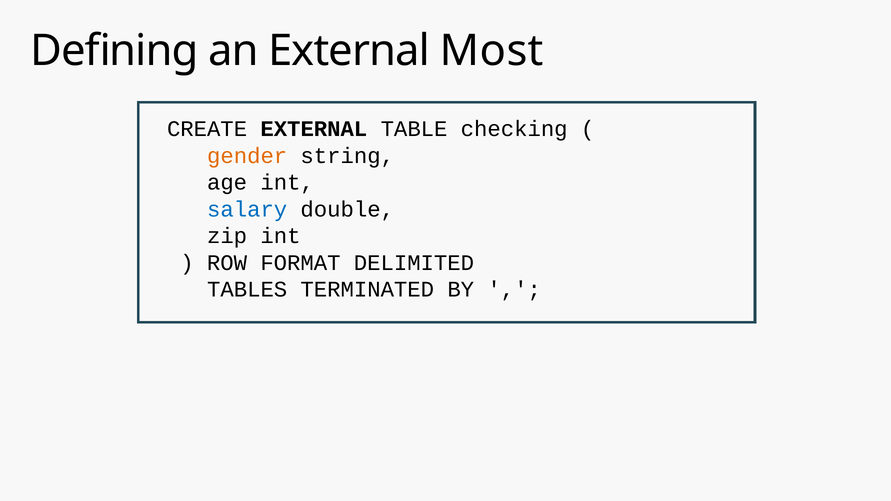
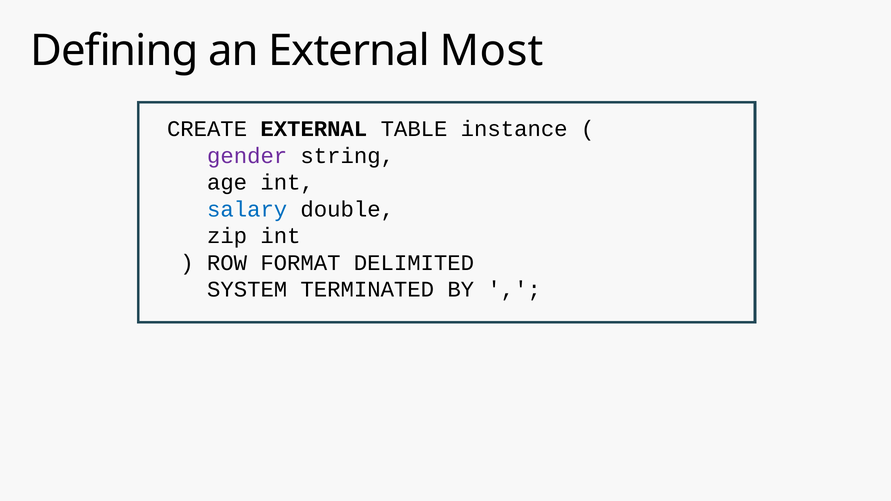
checking: checking -> instance (514, 129)
gender colour: orange -> purple (247, 156)
TABLES: TABLES -> SYSTEM (247, 290)
